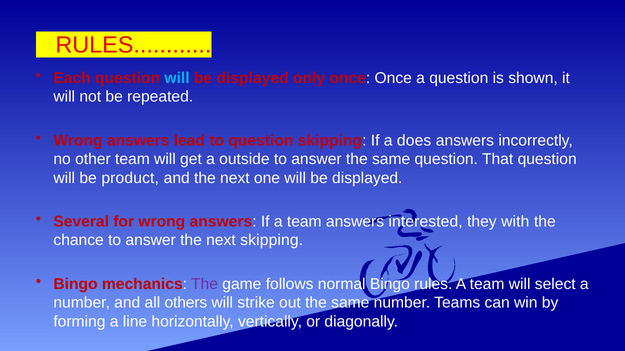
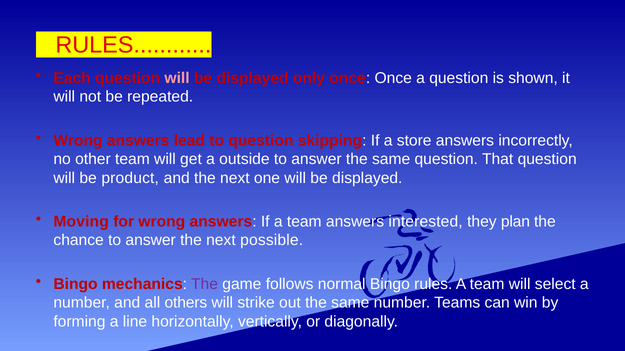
will colour: light blue -> pink (177, 78)
does: does -> store (414, 141)
Several: Several -> Moving (81, 222)
with: with -> plan (515, 222)
next skipping: skipping -> possible (272, 241)
